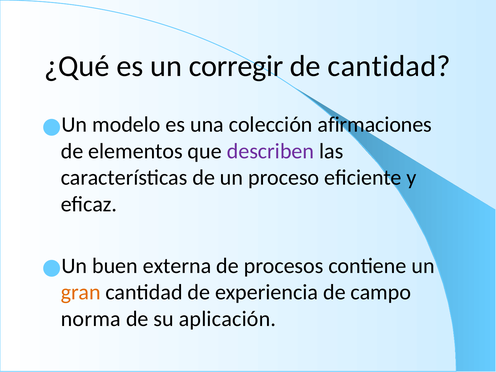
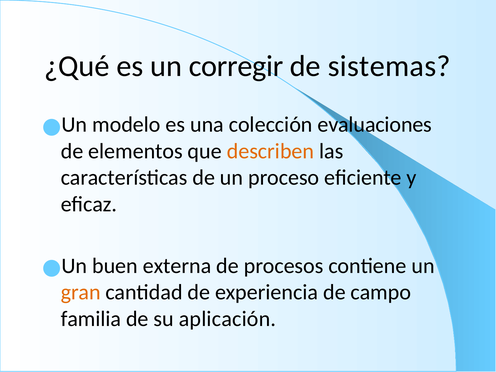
de cantidad: cantidad -> sistemas (389, 66)
afirmaciones: afirmaciones -> evaluaciones (375, 125)
describen colour: purple -> orange (270, 151)
norma: norma -> familia (91, 319)
